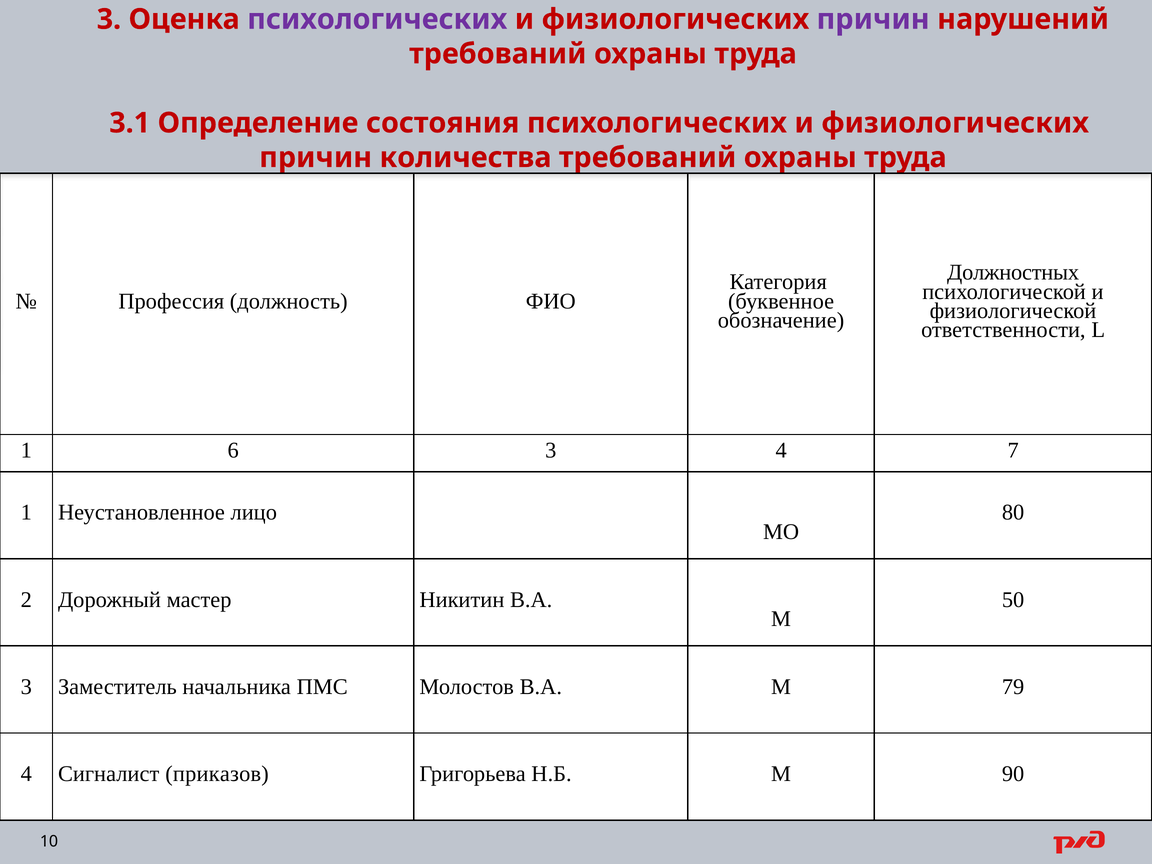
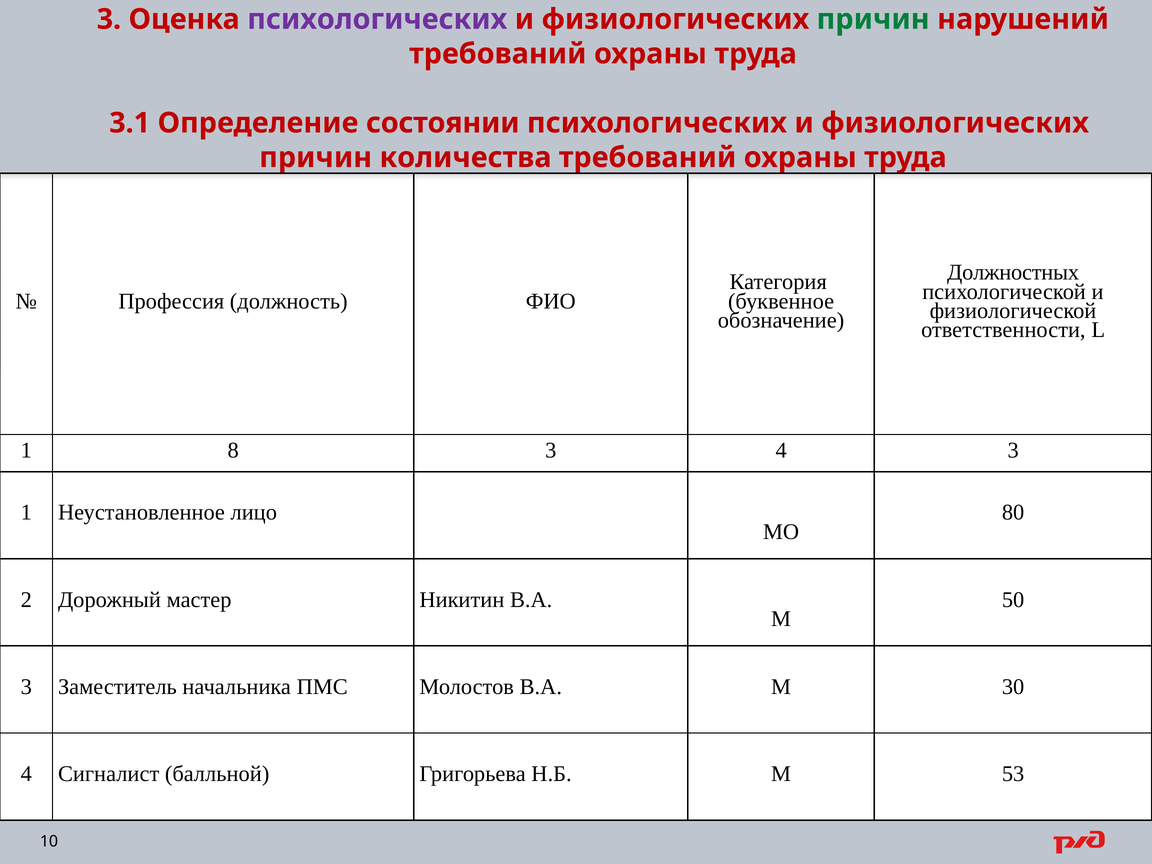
причин colour: purple -> green (873, 19)
состояния: состояния -> состоянии (443, 123)
6: 6 -> 8 (233, 450)
4 7: 7 -> 3 (1013, 450)
79: 79 -> 30 (1013, 687)
приказов: приказов -> балльной (217, 774)
90: 90 -> 53 (1013, 774)
